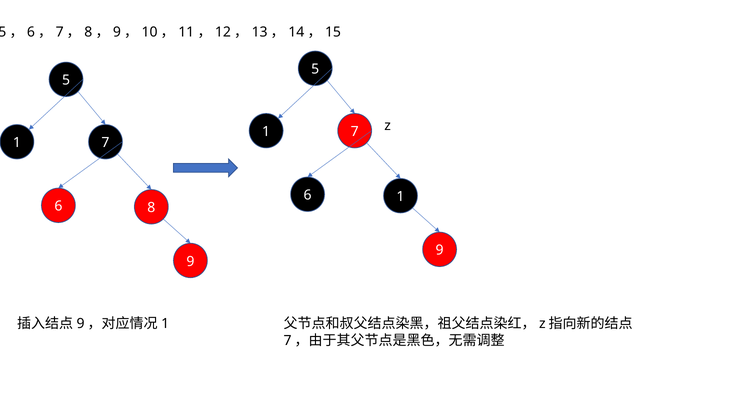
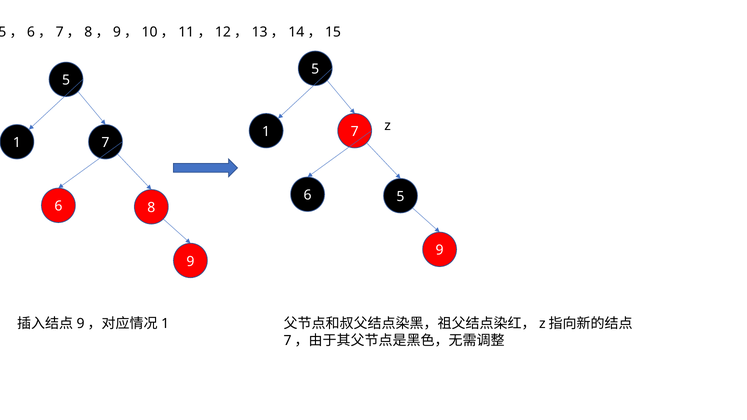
6 1: 1 -> 5 (401, 197)
